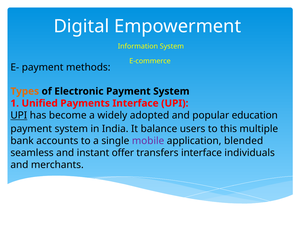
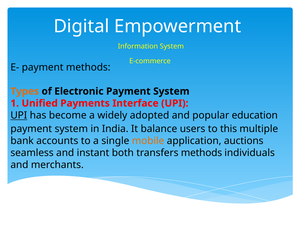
mobile colour: purple -> orange (148, 141)
blended: blended -> auctions (244, 141)
offer: offer -> both (123, 153)
transfers interface: interface -> methods (202, 153)
